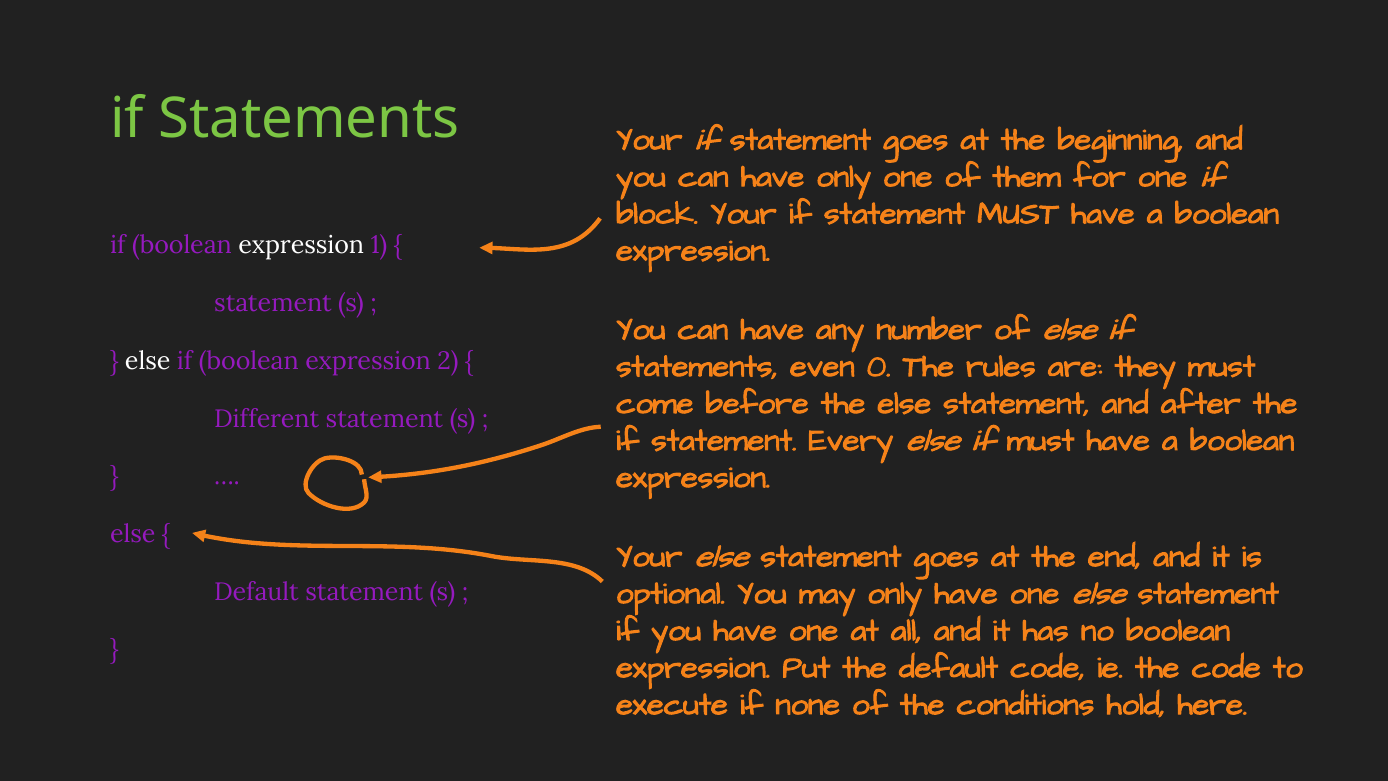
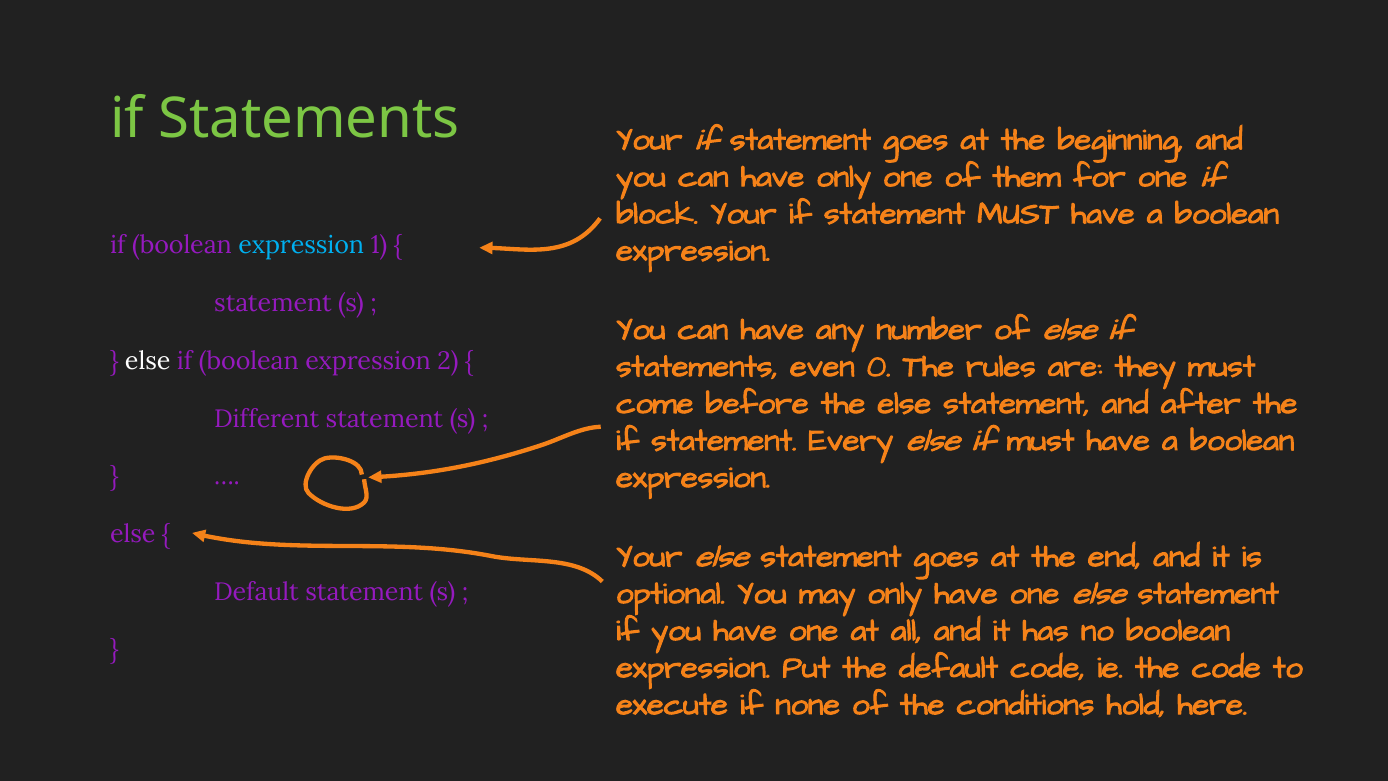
expression colour: white -> light blue (301, 245)
